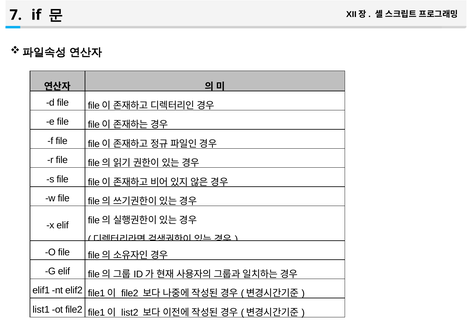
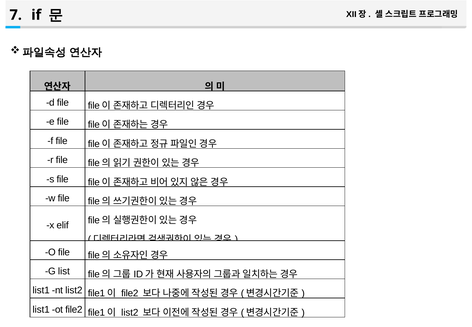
G elif: elif -> list (64, 271)
elif1: elif1 -> list1 (41, 290)
nt elif2: elif2 -> list2 (74, 290)
